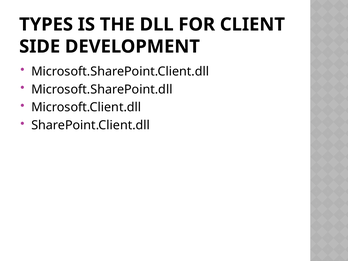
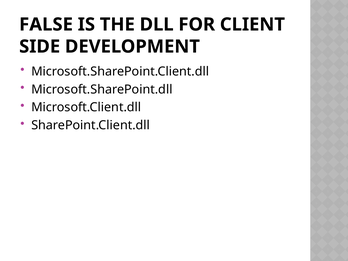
TYPES: TYPES -> FALSE (46, 24)
